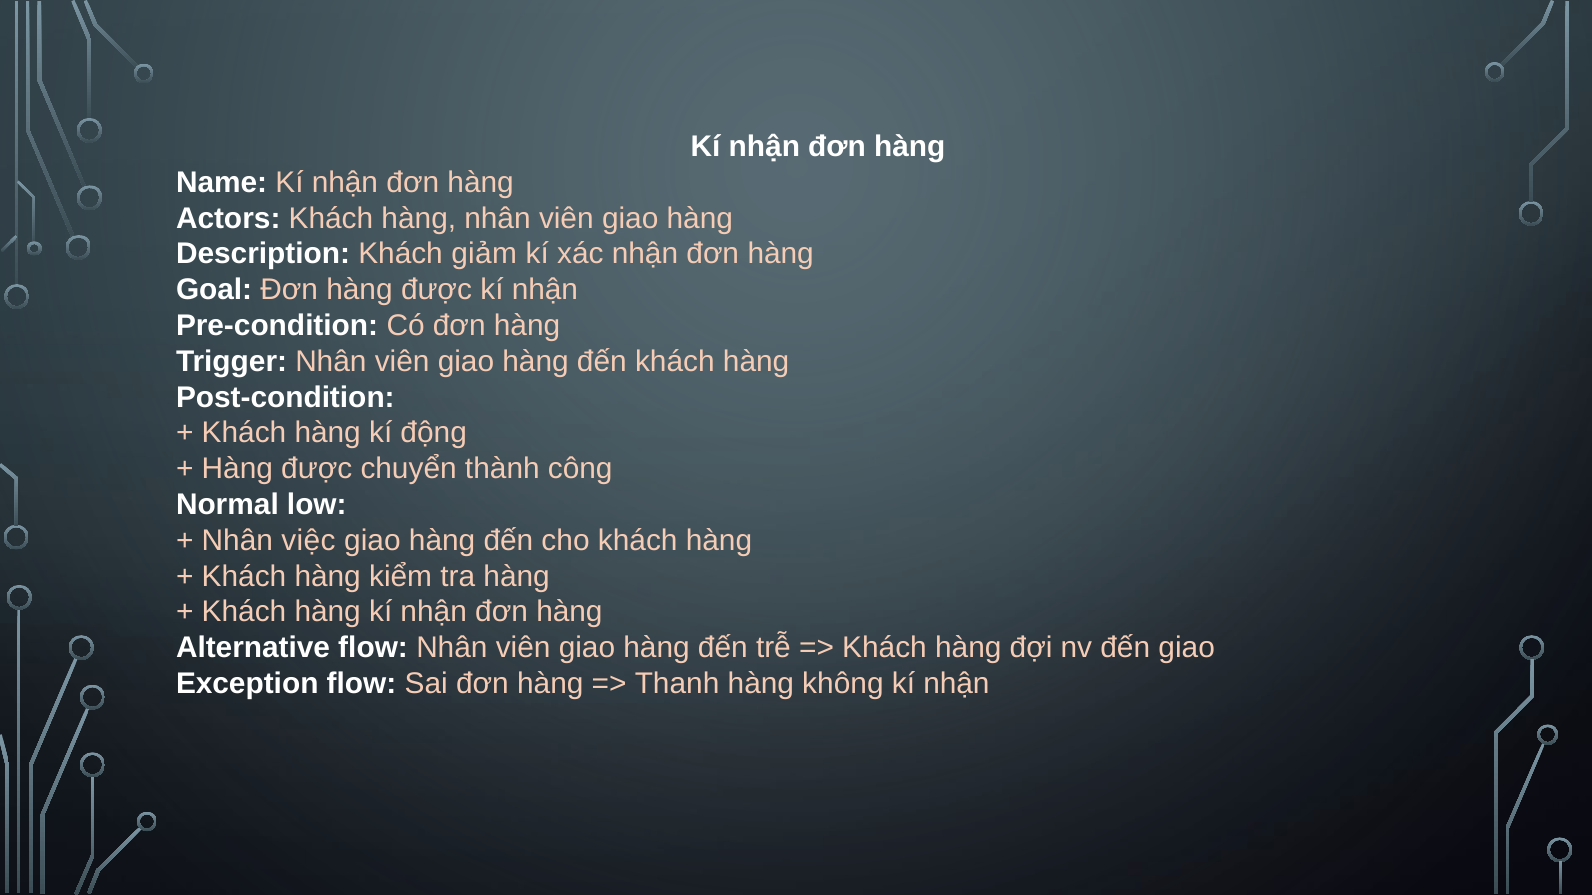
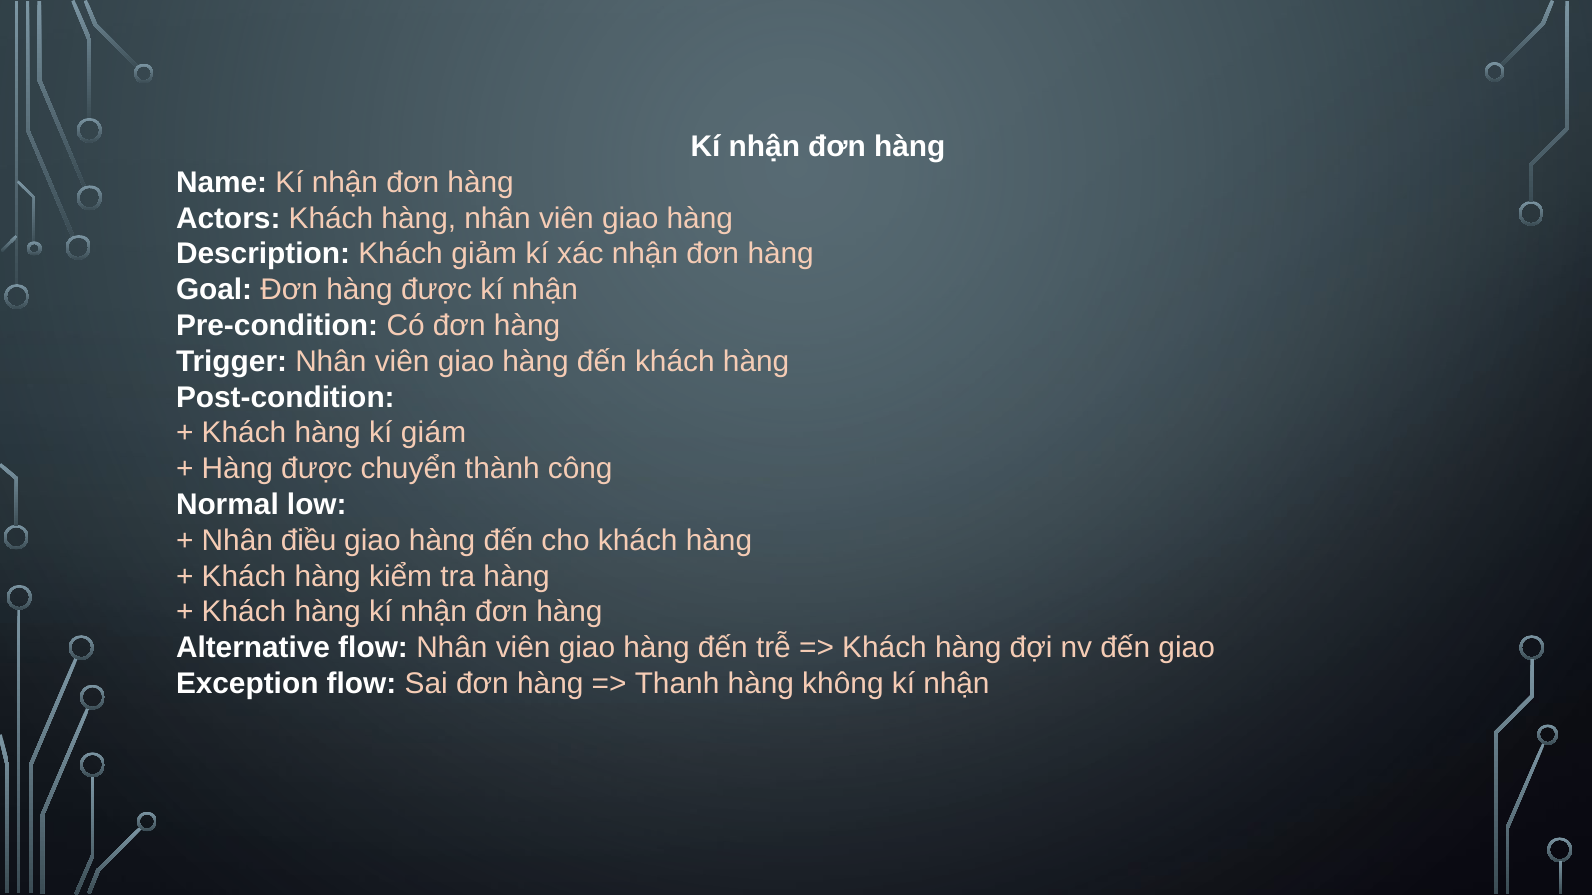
động: động -> giám (434, 433)
việc: việc -> điều (309, 541)
